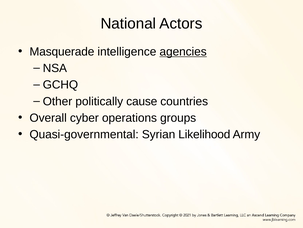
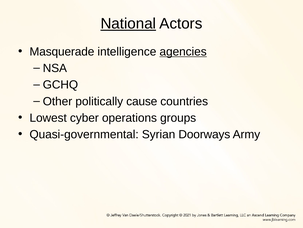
National underline: none -> present (128, 24)
Overall: Overall -> Lowest (48, 118)
Likelihood: Likelihood -> Doorways (204, 134)
